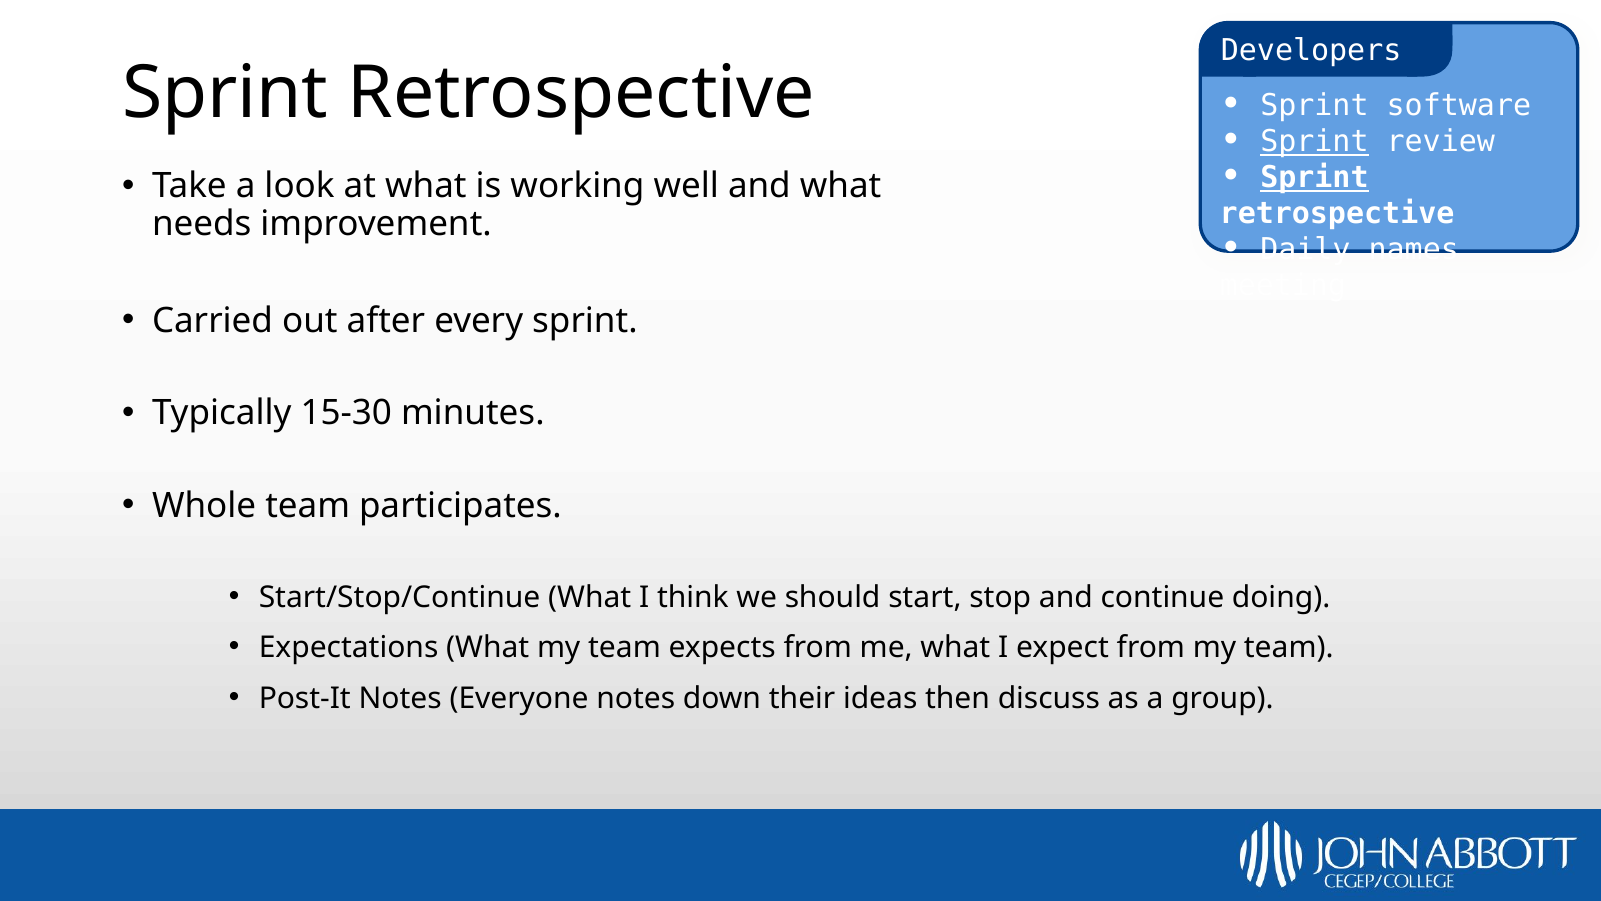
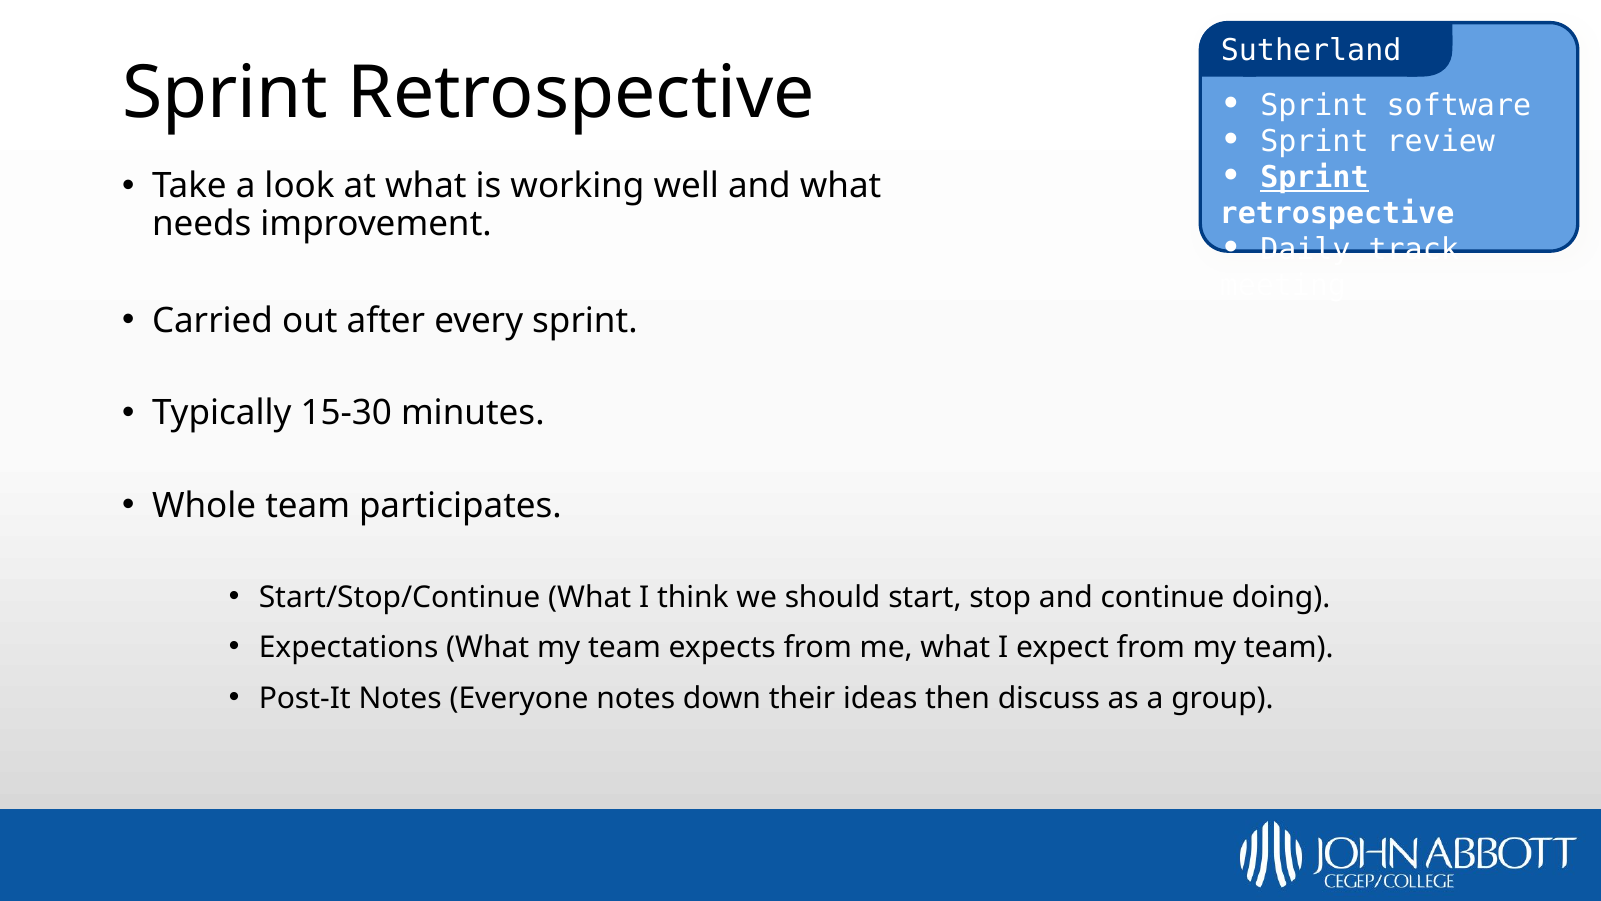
Developers: Developers -> Sutherland (1311, 51)
Sprint underline: present -> none (1314, 142)
names: names -> track (1414, 250)
